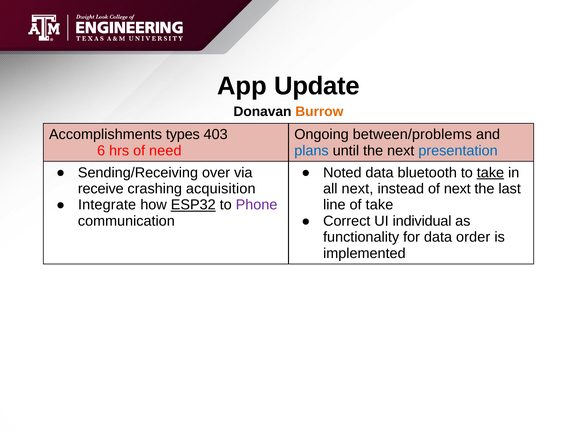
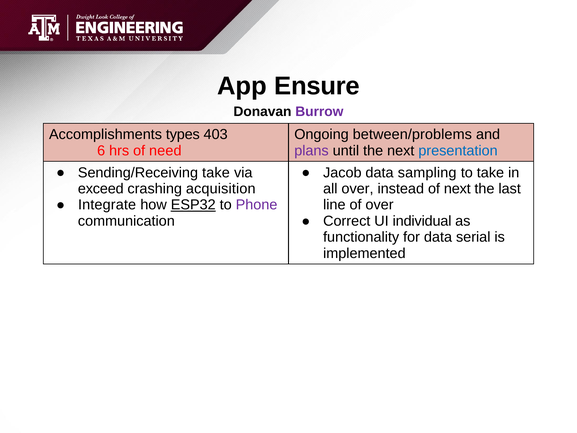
Update: Update -> Ensure (317, 86)
Burrow colour: orange -> purple (319, 111)
plans colour: blue -> purple (311, 151)
Sending/Receiving over: over -> take (216, 172)
Noted: Noted -> Jacob (342, 172)
bluetooth: bluetooth -> sampling (427, 172)
take underline: present -> none (490, 172)
receive: receive -> exceed (101, 189)
all next: next -> over (358, 189)
of take: take -> over (380, 205)
order: order -> serial (473, 237)
